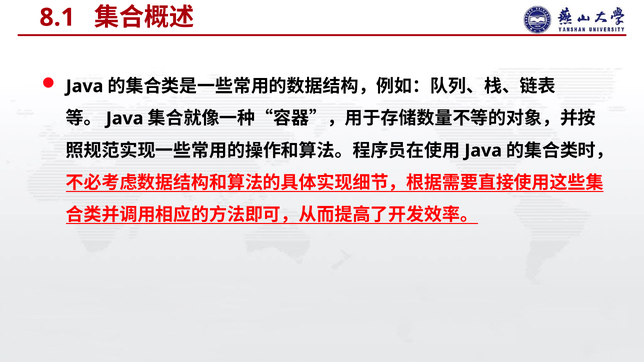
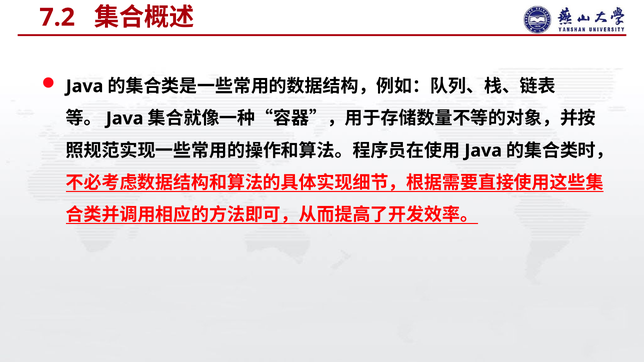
8.1: 8.1 -> 7.2 (57, 17)
